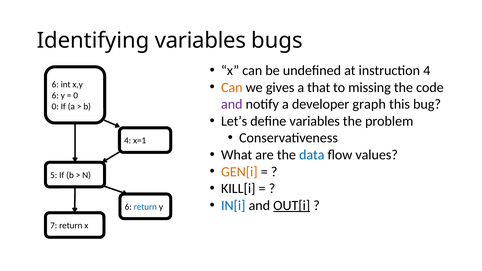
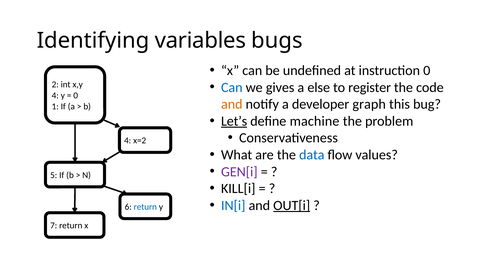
instruction 4: 4 -> 0 (427, 71)
Can colour: orange -> blue (232, 87)
that: that -> else (319, 87)
missing: missing -> register (370, 87)
6: 6 -> 2 (55, 85)
6: 6 -> 4 (55, 96)
and colour: purple -> orange (232, 104)
0: 0 -> 1 (55, 106)
Let’s underline: none -> present (234, 121)
define variables: variables -> machine (315, 121)
x=1: x=1 -> x=2 (140, 141)
GEN[i colour: orange -> purple (239, 172)
